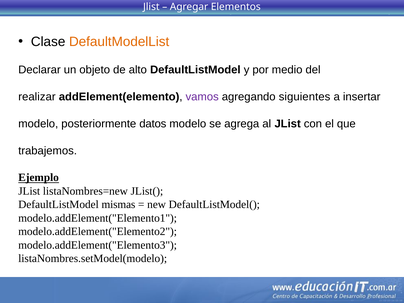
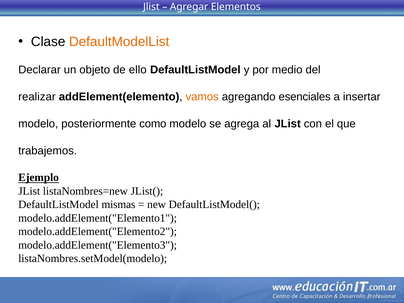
alto: alto -> ello (138, 70)
vamos colour: purple -> orange (202, 97)
siguientes: siguientes -> esenciales (305, 97)
datos: datos -> como (153, 124)
